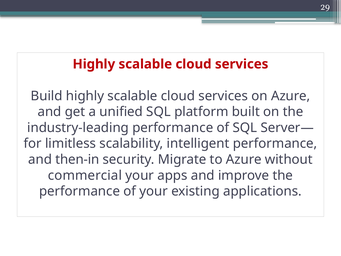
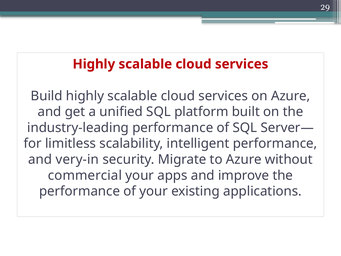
then-in: then-in -> very-in (77, 159)
